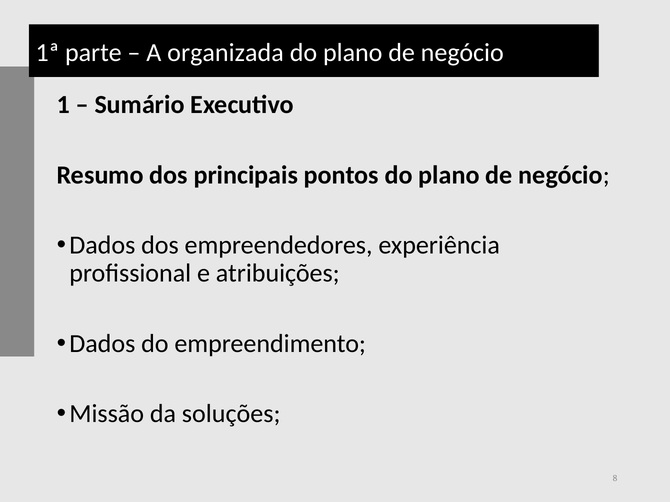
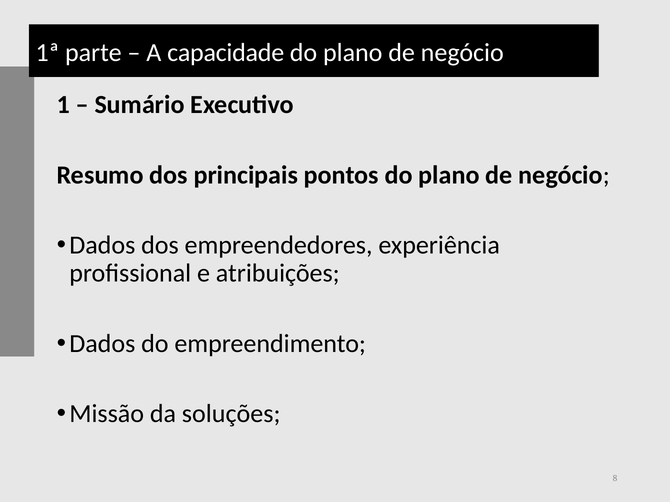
organizada: organizada -> capacidade (226, 53)
